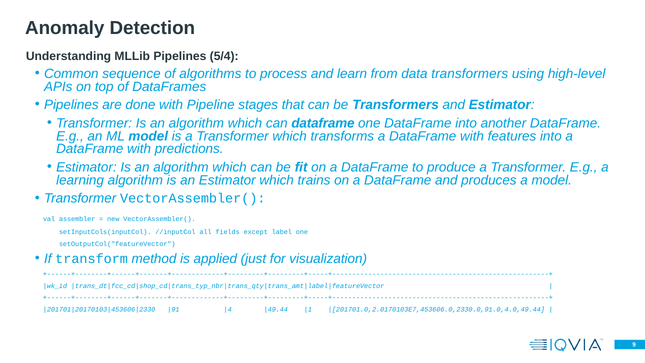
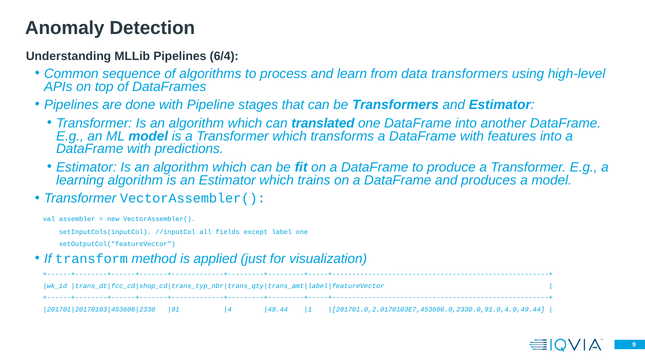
5/4: 5/4 -> 6/4 (224, 56)
can dataframe: dataframe -> translated (323, 123)
